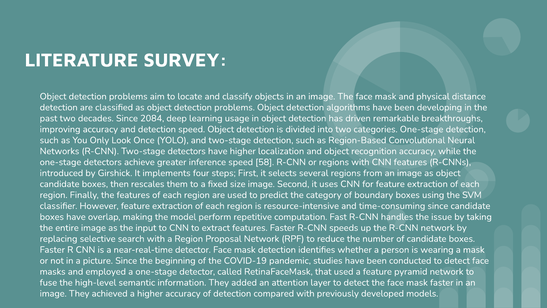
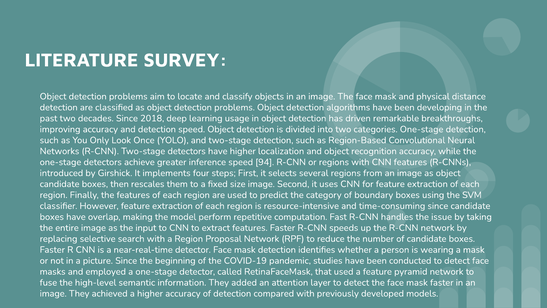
2084: 2084 -> 2018 (152, 118)
58: 58 -> 94 (265, 162)
